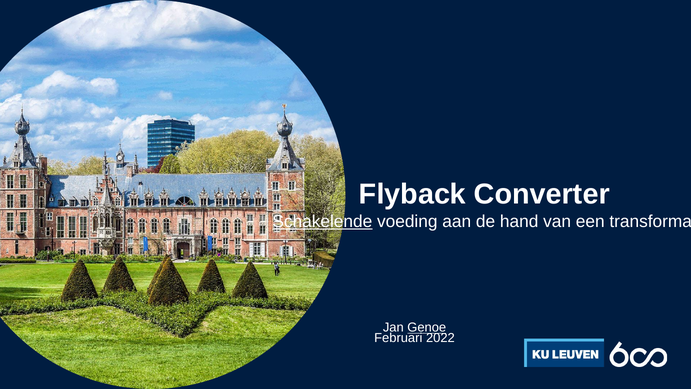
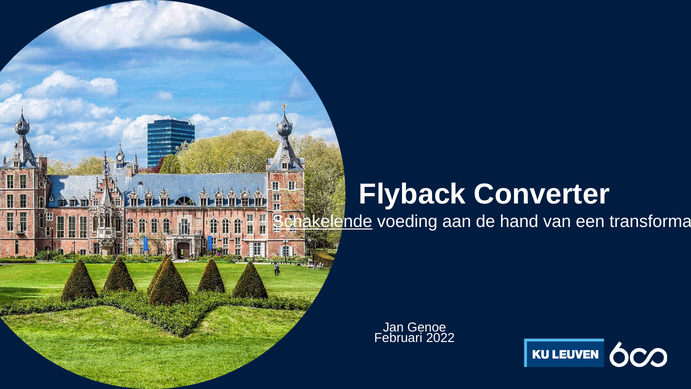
Genoe underline: present -> none (427, 327)
